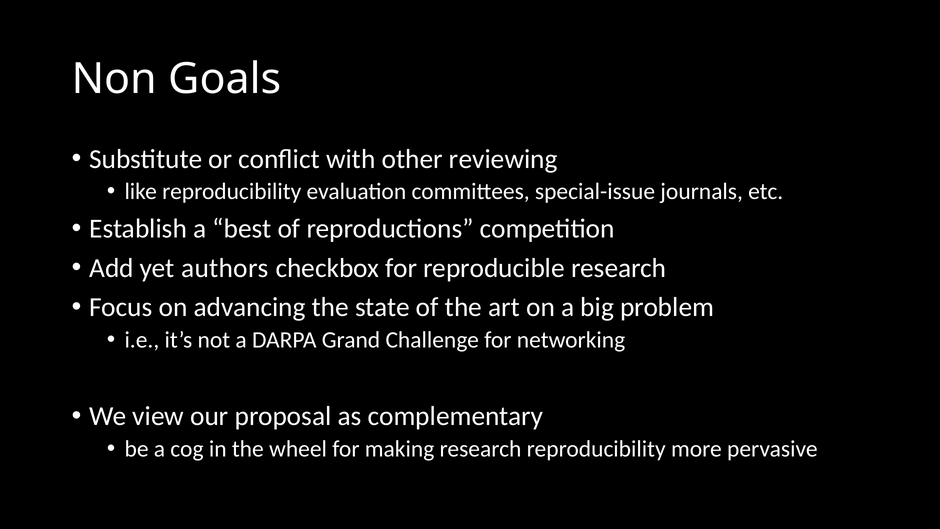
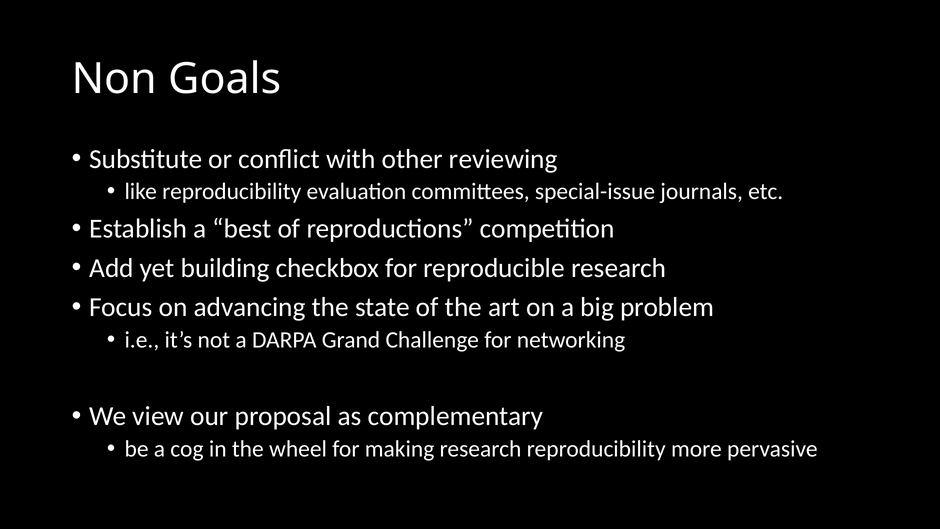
authors: authors -> building (225, 268)
